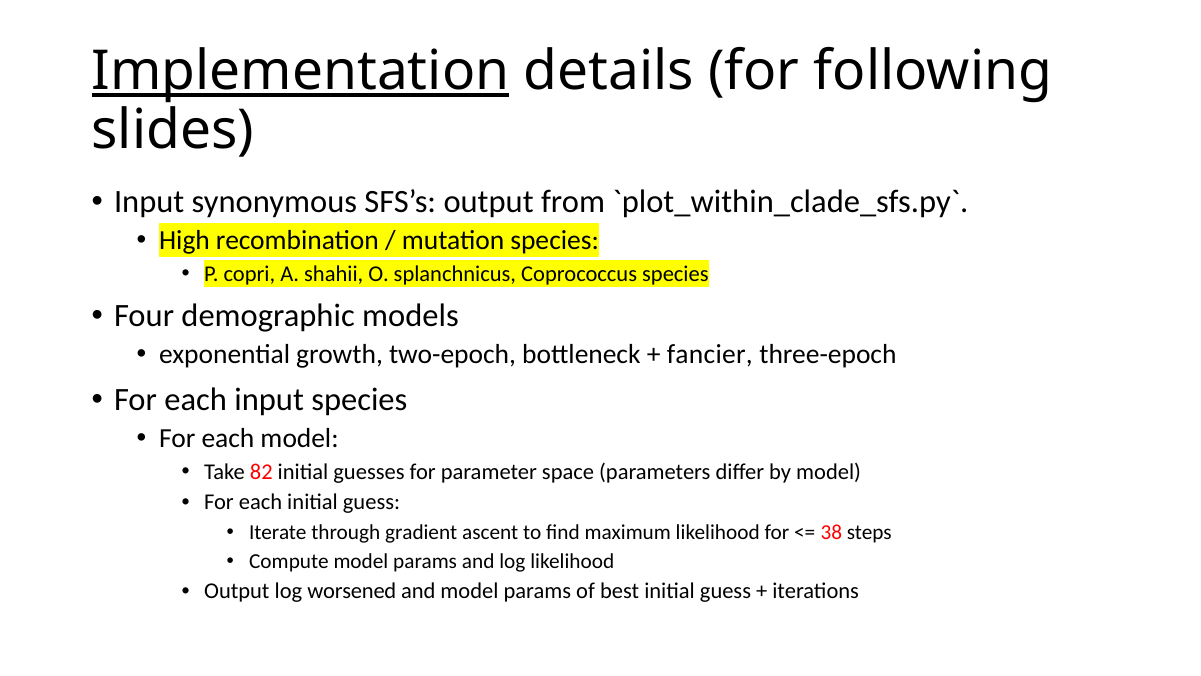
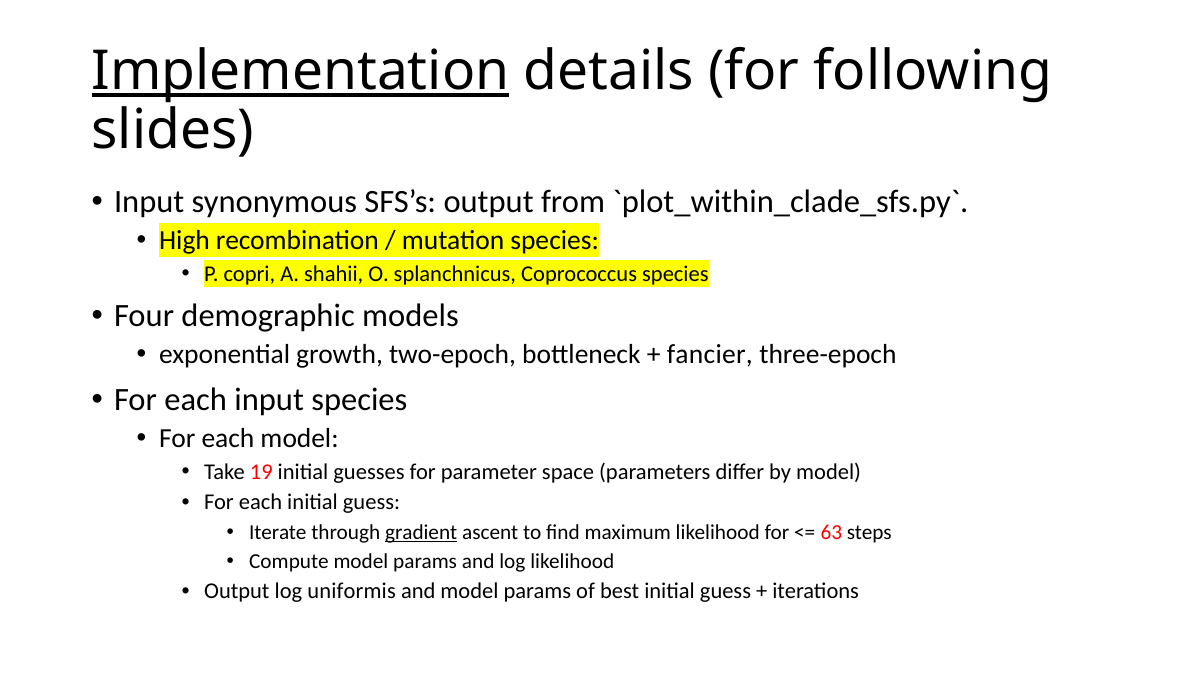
82: 82 -> 19 (261, 471)
gradient underline: none -> present (421, 532)
38: 38 -> 63 (831, 532)
worsened: worsened -> uniformis (352, 591)
